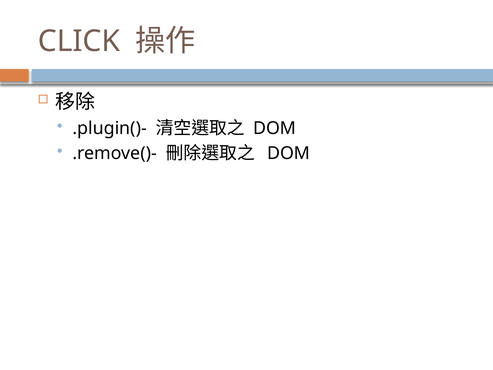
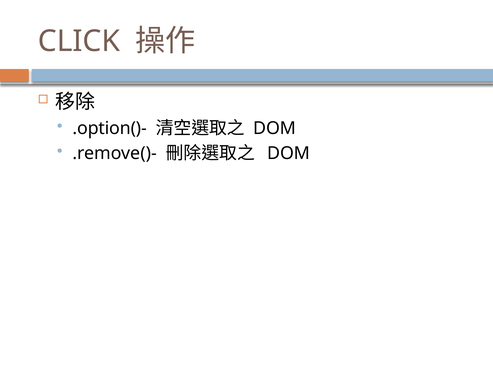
.plugin()-: .plugin()- -> .option()- (110, 128)
